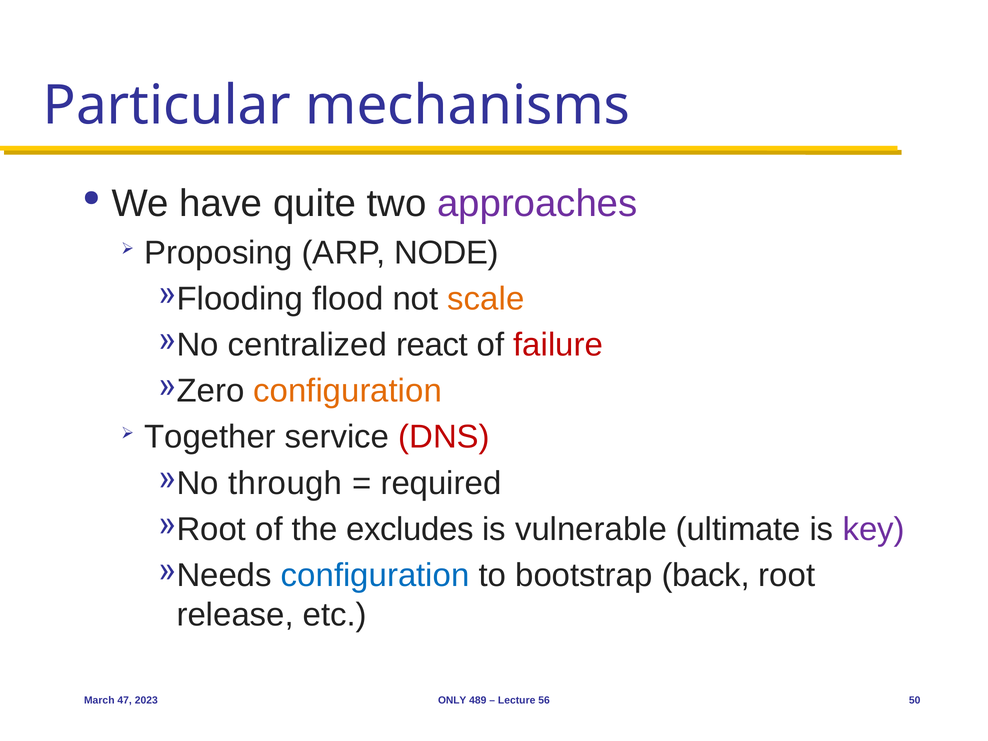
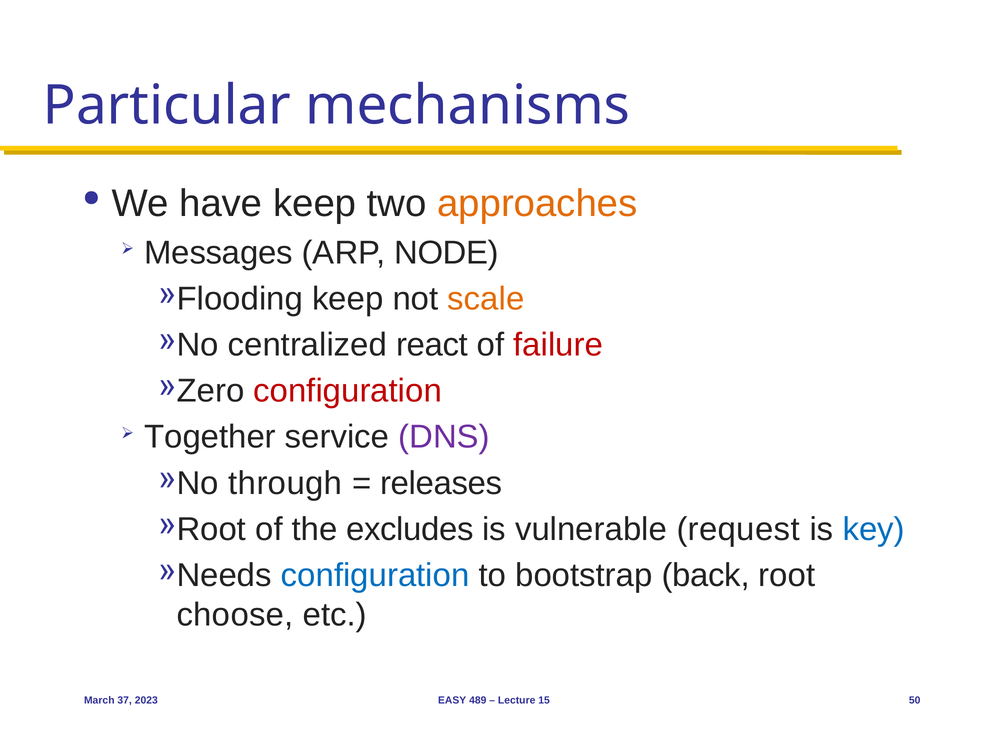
have quite: quite -> keep (315, 204)
approaches colour: purple -> orange (537, 204)
Proposing: Proposing -> Messages (218, 253)
flood: flood -> keep (348, 299)
configuration colour: orange -> red (348, 391)
DNS colour: red -> purple (444, 437)
required: required -> releases (441, 483)
ultimate: ultimate -> request (738, 529)
key colour: purple -> blue (874, 529)
release: release -> choose (235, 615)
47: 47 -> 37 (125, 701)
ONLY: ONLY -> EASY (452, 701)
56: 56 -> 15 (544, 701)
